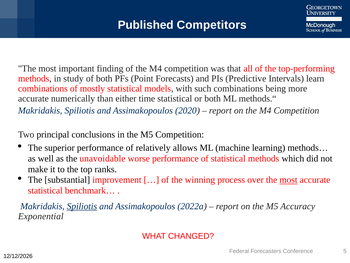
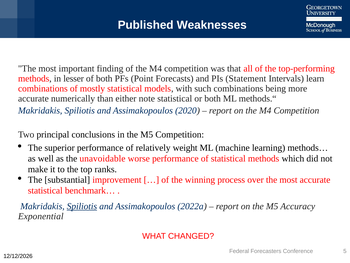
Competitors: Competitors -> Weaknesses (212, 25)
study: study -> lesser (74, 78)
Predictive: Predictive -> Statement (246, 78)
time: time -> note (147, 98)
allows: allows -> weight (185, 148)
most underline: present -> none (288, 180)
